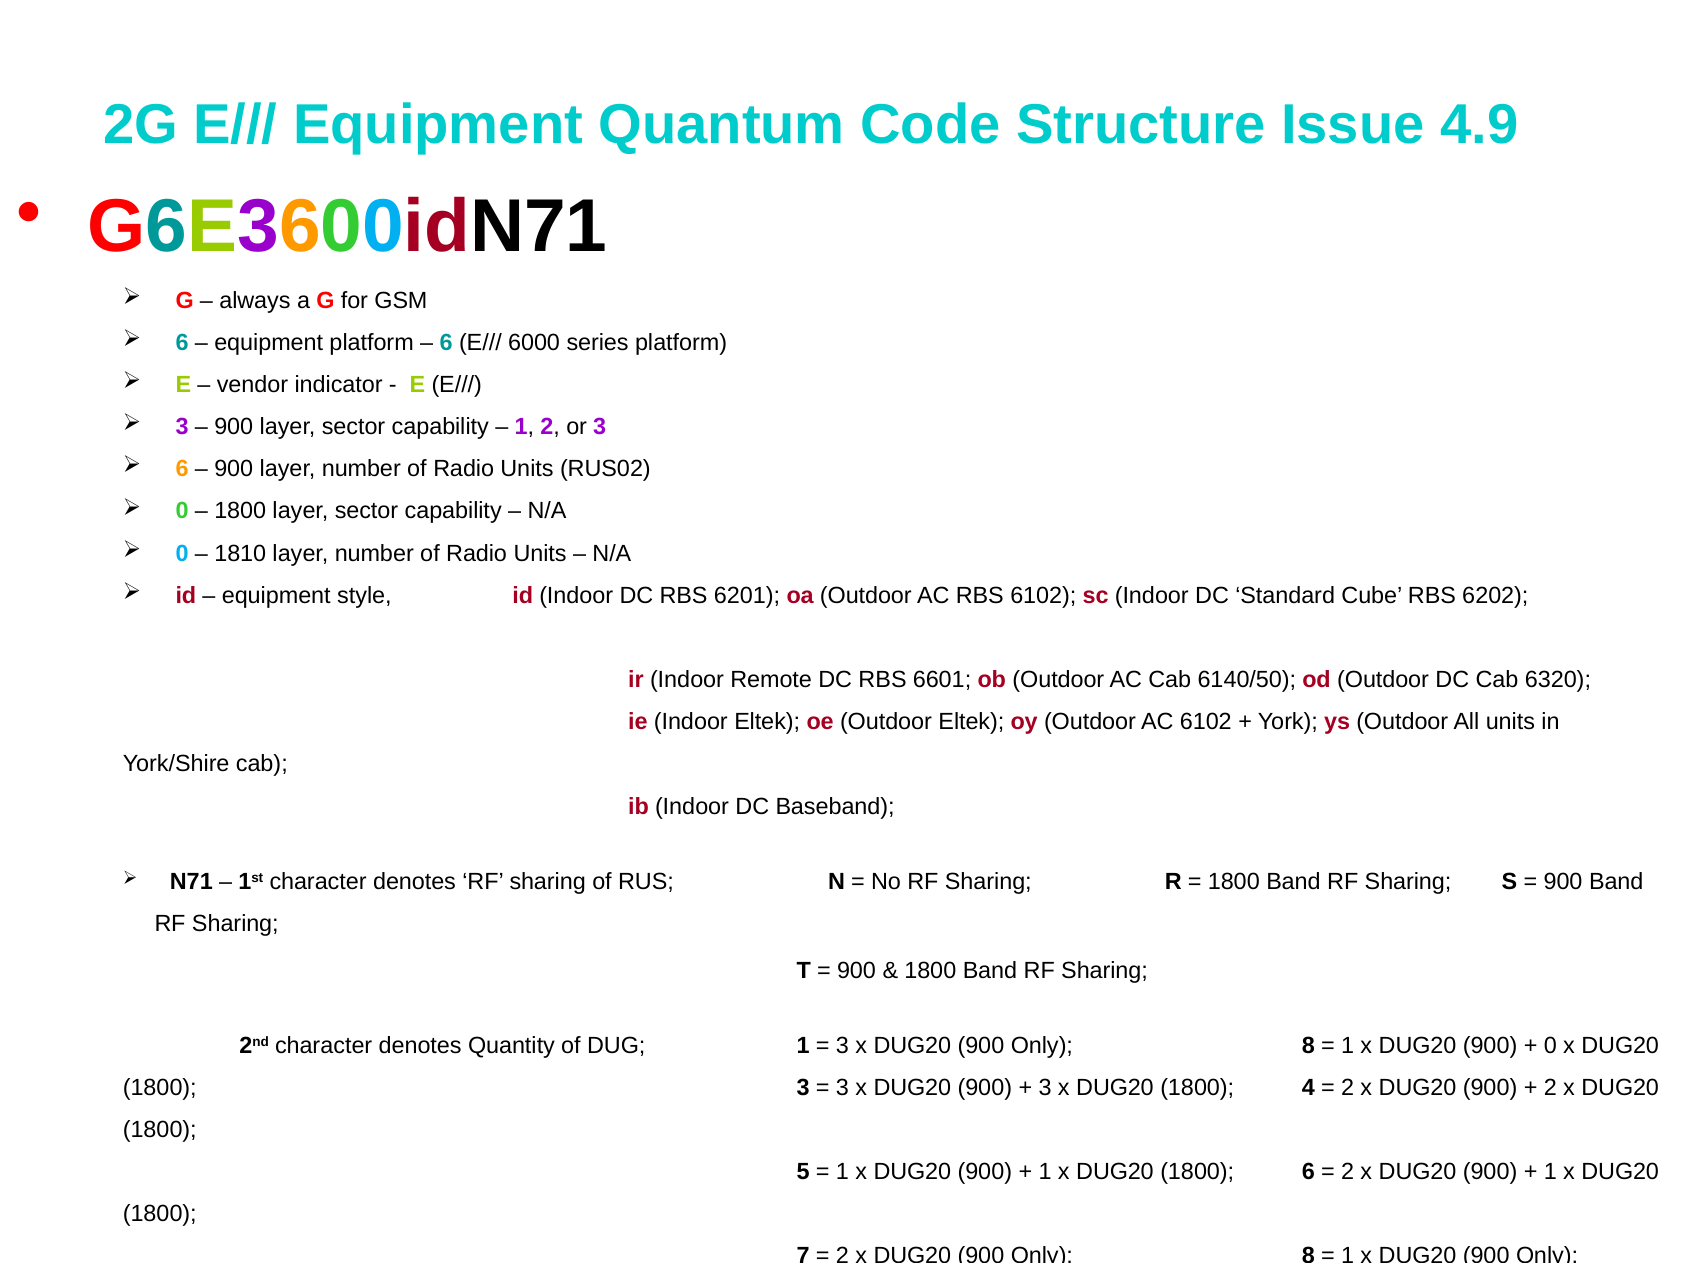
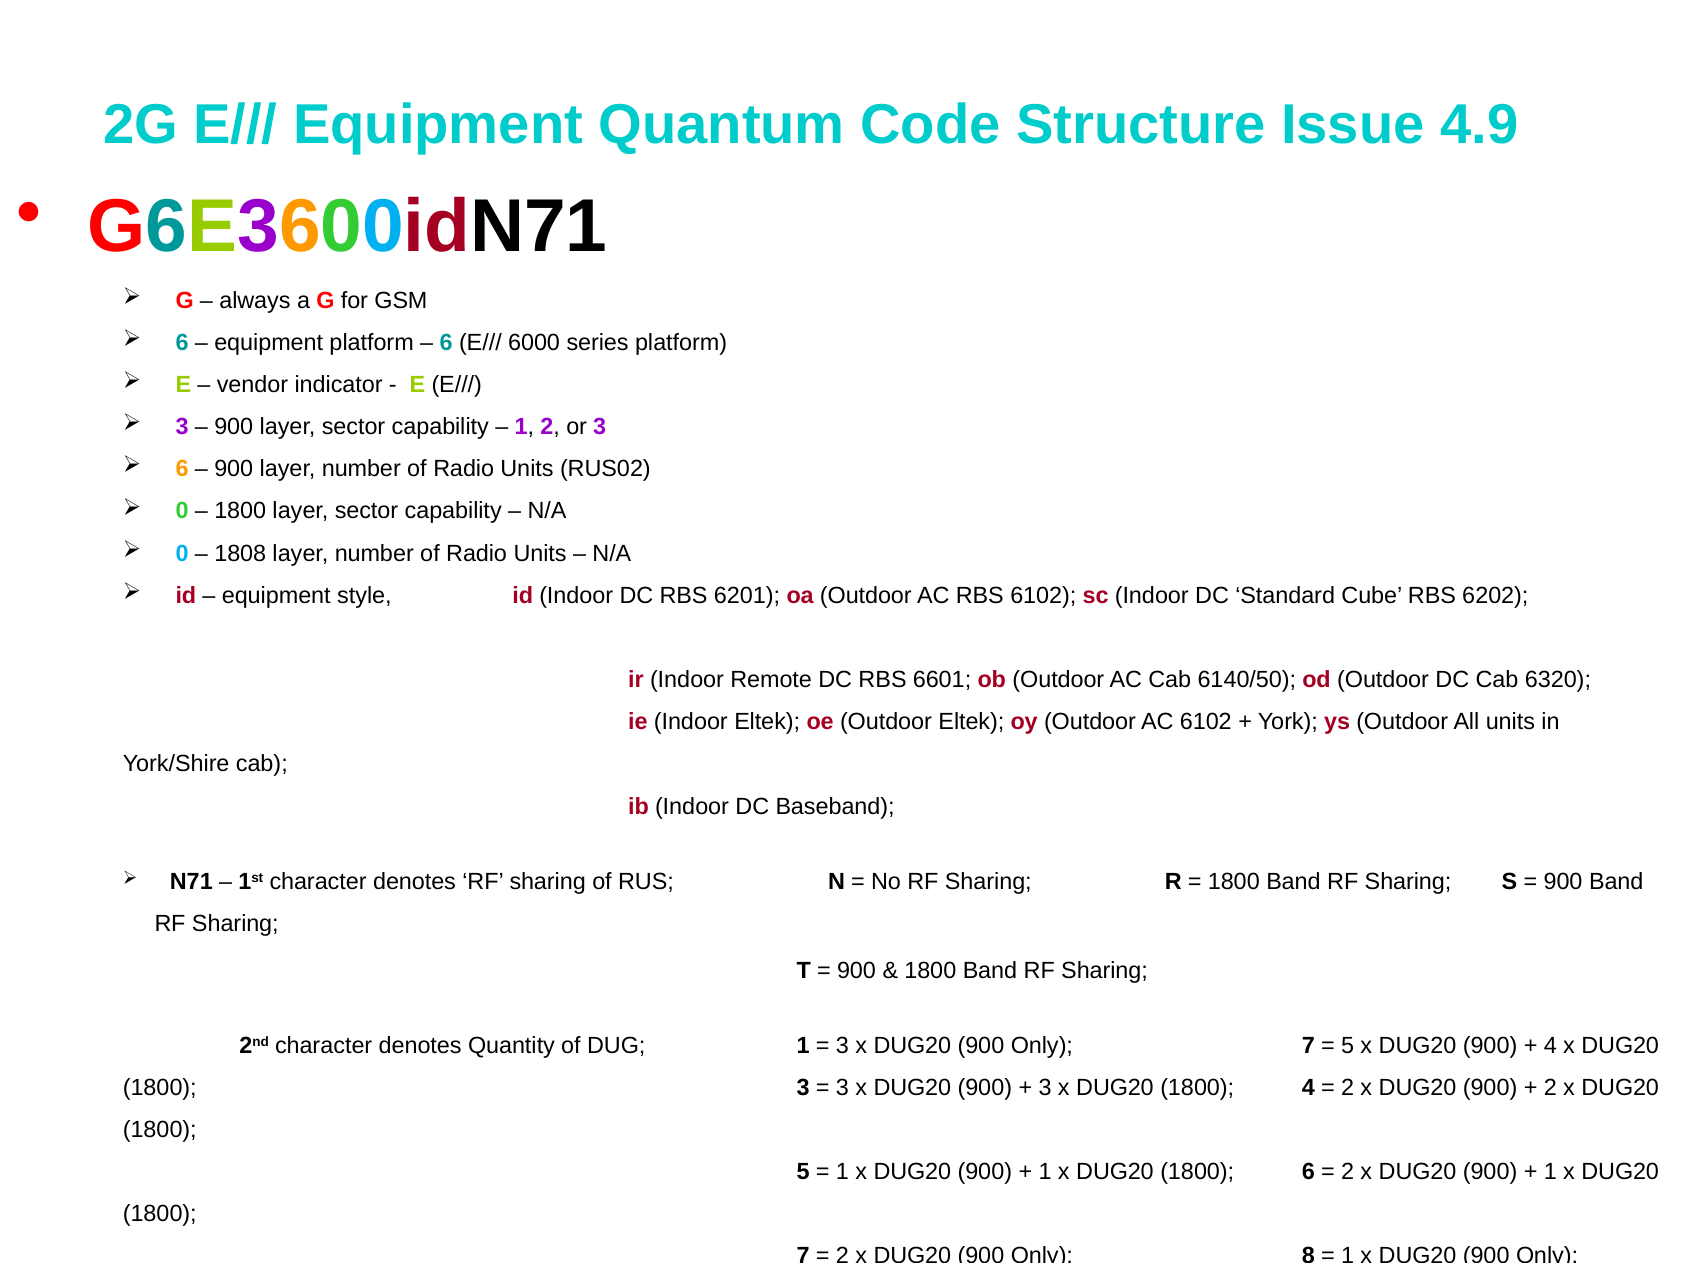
1810: 1810 -> 1808 (240, 553)
8: 8 -> 7 (1308, 1045)
1: 1 -> 5 (1348, 1045)
0: 0 -> 4 (1550, 1045)
